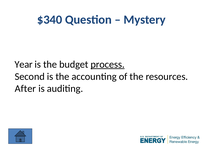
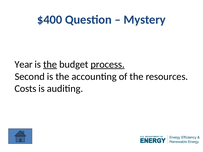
$340: $340 -> $400 (50, 20)
the underline: none -> present (50, 64)
After: After -> Costs (25, 89)
